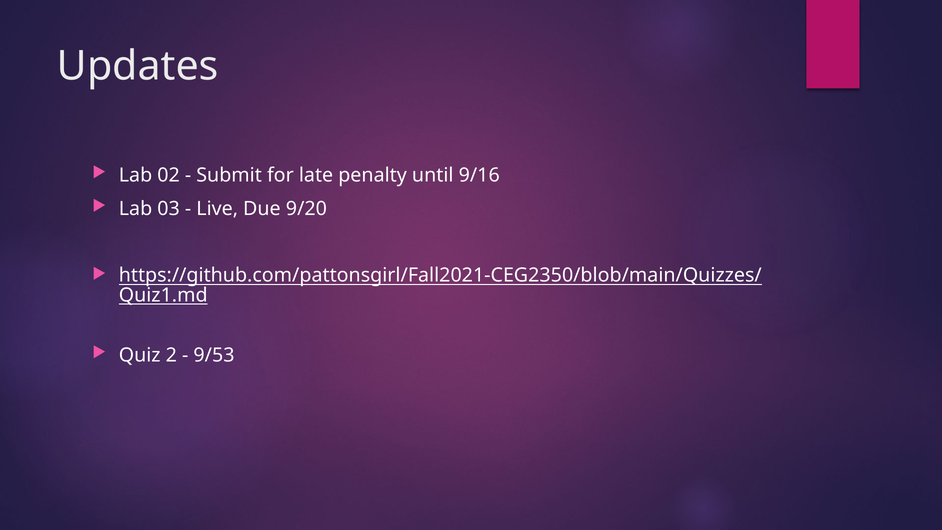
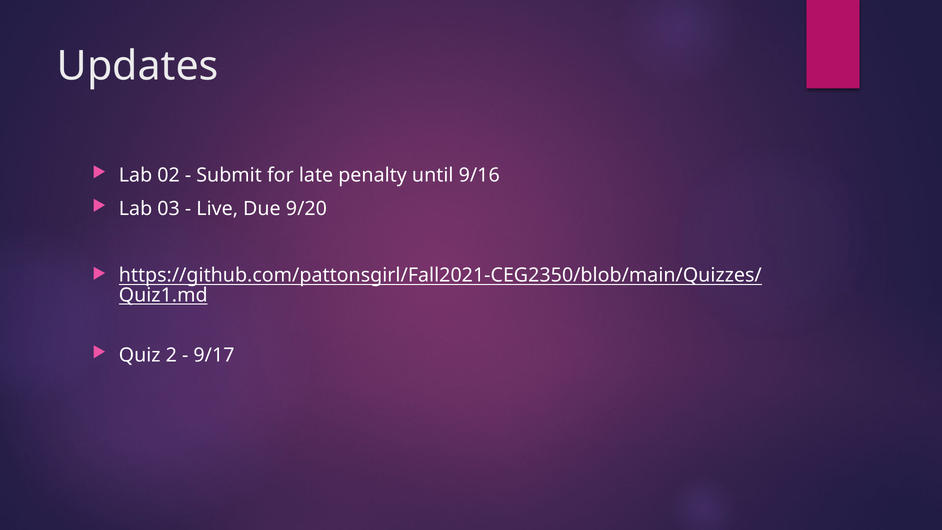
9/53: 9/53 -> 9/17 (214, 355)
